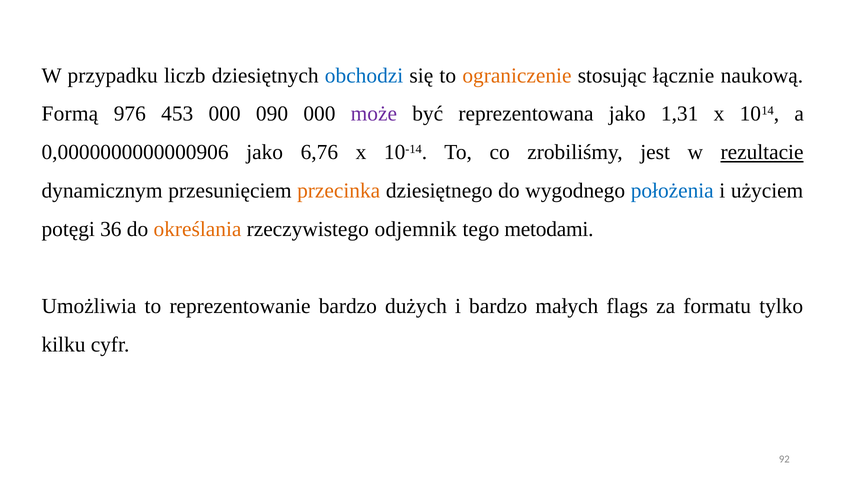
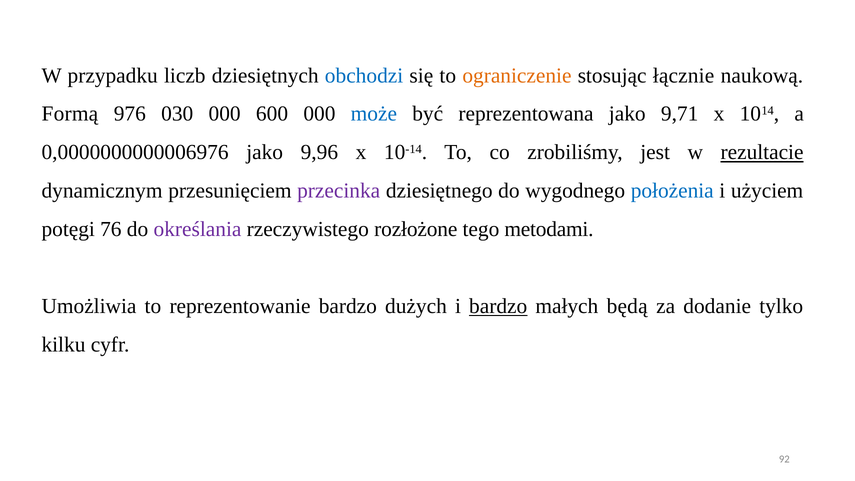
453: 453 -> 030 (177, 114)
090: 090 -> 600 (272, 114)
może colour: purple -> blue (374, 114)
1,31: 1,31 -> 9,71 (680, 114)
0,0000000000000906: 0,0000000000000906 -> 0,0000000000006976 (135, 152)
6,76: 6,76 -> 9,96 (319, 152)
przecinka colour: orange -> purple (339, 191)
36: 36 -> 76 (111, 229)
określania colour: orange -> purple (198, 229)
odjemnik: odjemnik -> rozłożone (416, 229)
bardzo underline: none -> present (498, 306)
flags: flags -> będą (627, 306)
formatu: formatu -> dodanie (717, 306)
